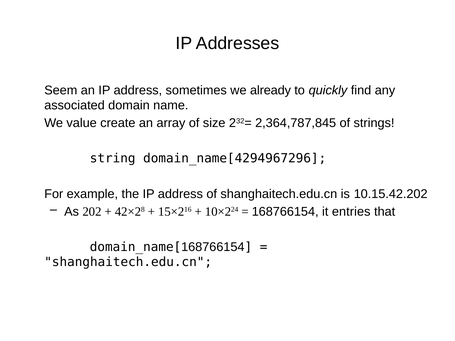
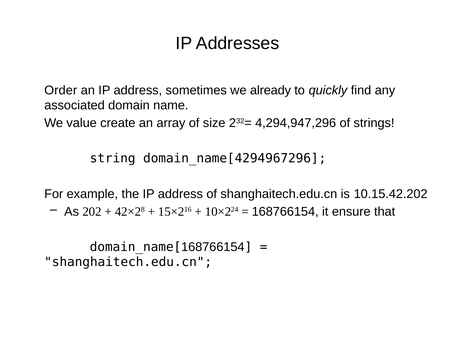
Seem: Seem -> Order (61, 90)
2,364,787,845: 2,364,787,845 -> 4,294,947,296 (296, 123)
entries: entries -> ensure (351, 212)
